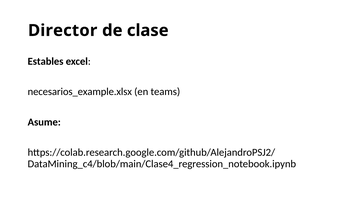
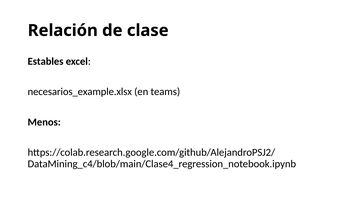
Director: Director -> Relación (63, 30)
Asume: Asume -> Menos (44, 122)
